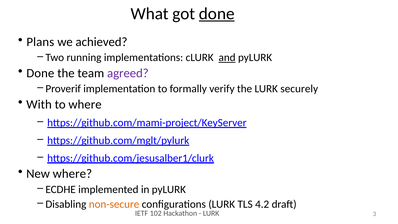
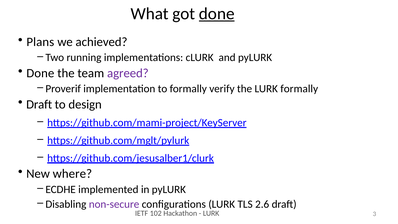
and underline: present -> none (227, 58)
LURK securely: securely -> formally (299, 89)
With: With -> Draft (39, 104)
to where: where -> design (85, 104)
non-secure colour: orange -> purple (114, 204)
4.2: 4.2 -> 2.6 (262, 204)
